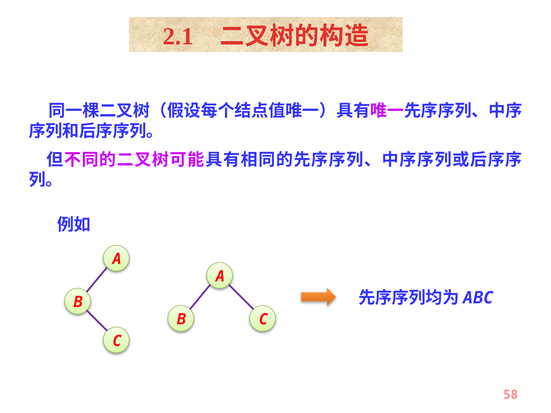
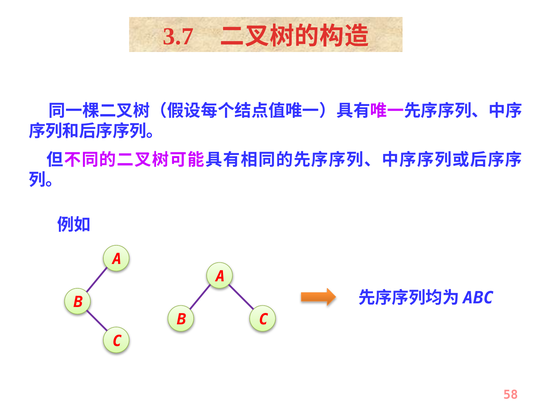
2.1: 2.1 -> 3.7 (178, 36)
